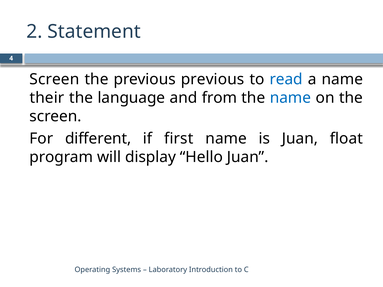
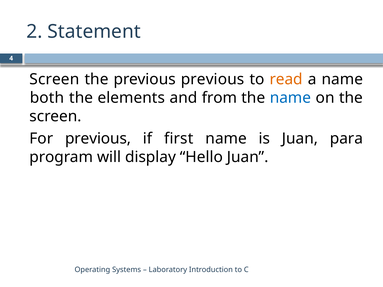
read colour: blue -> orange (286, 79)
their: their -> both (47, 98)
language: language -> elements (131, 98)
For different: different -> previous (98, 139)
float: float -> para (346, 139)
